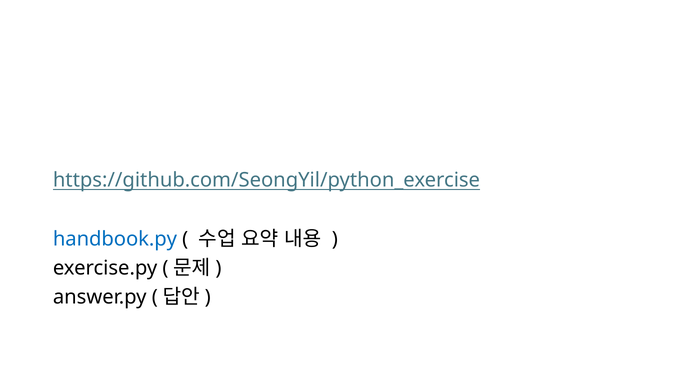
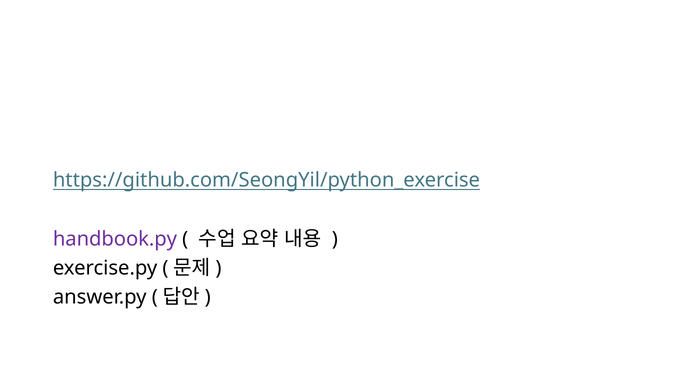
handbook.py colour: blue -> purple (115, 239)
